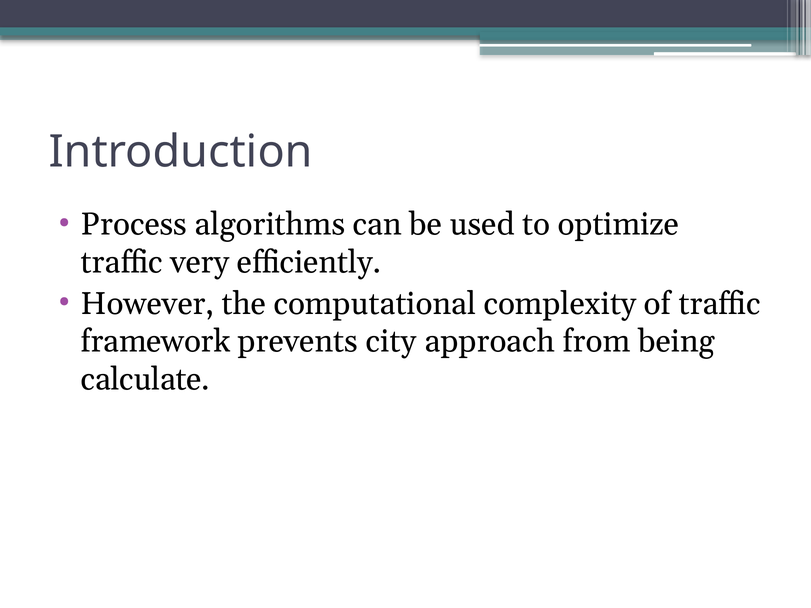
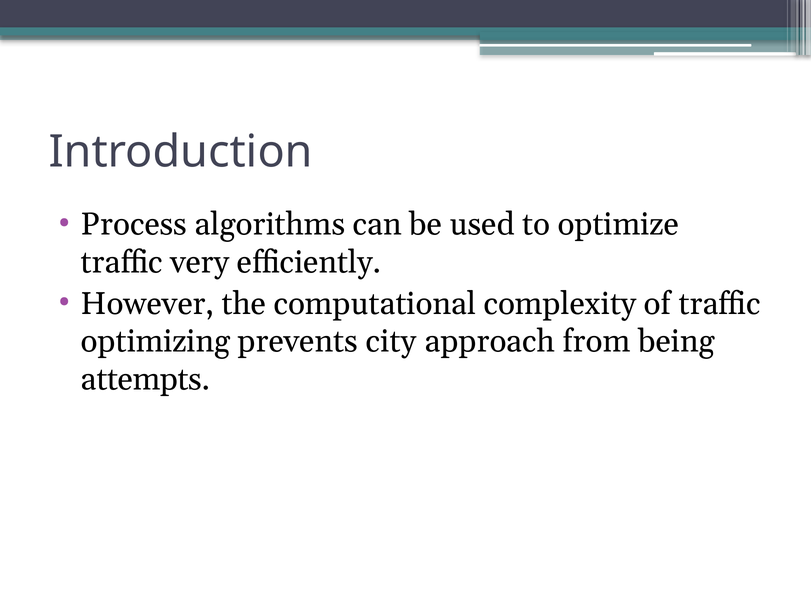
framework: framework -> optimizing (156, 342)
calculate: calculate -> attempts (146, 379)
